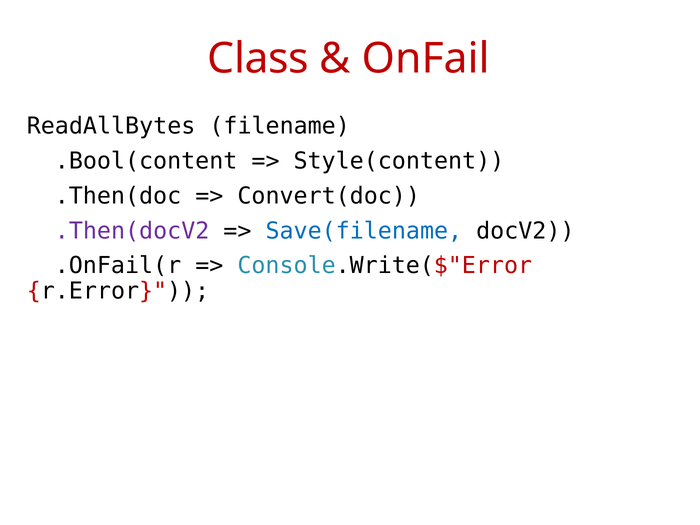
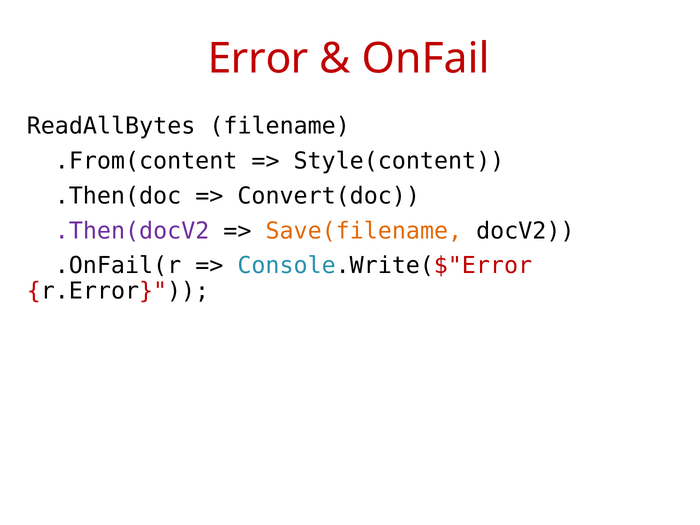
Class: Class -> Error (258, 58)
.Bool(content: .Bool(content -> .From(content (146, 161)
Save(filename colour: blue -> orange (364, 231)
